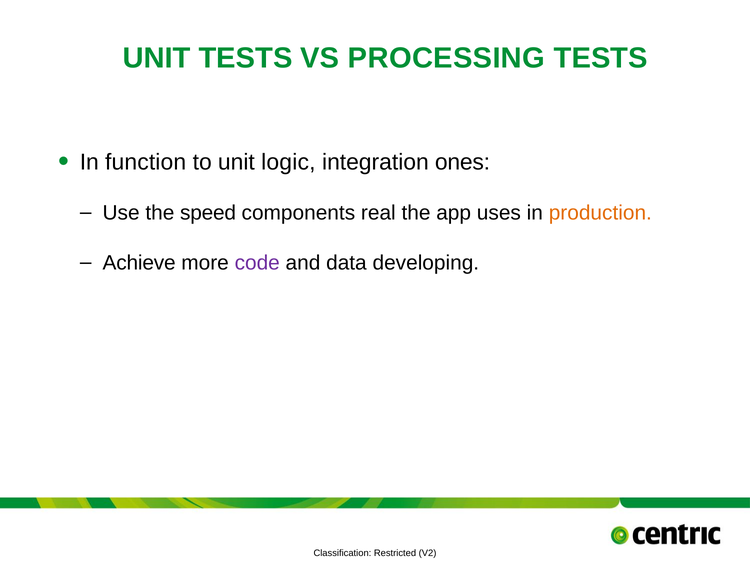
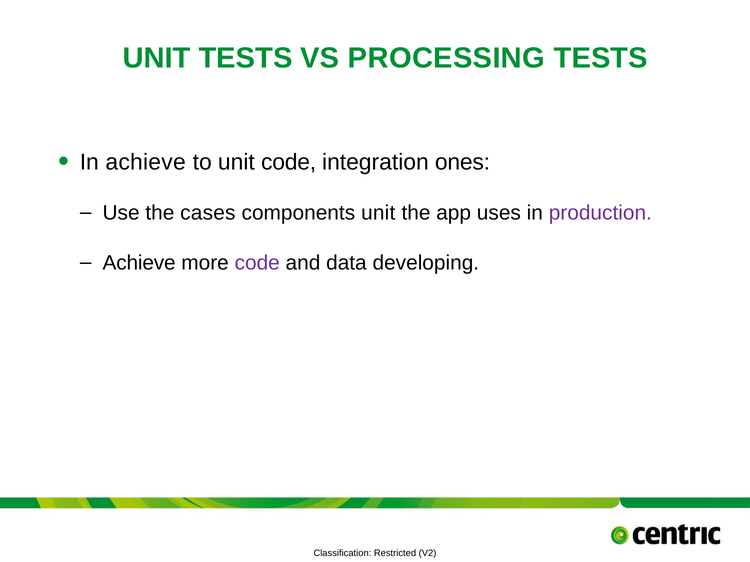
In function: function -> achieve (146, 162)
unit logic: logic -> code (289, 162)
speed: speed -> cases (208, 213)
components real: real -> unit (378, 213)
production colour: orange -> purple (600, 213)
